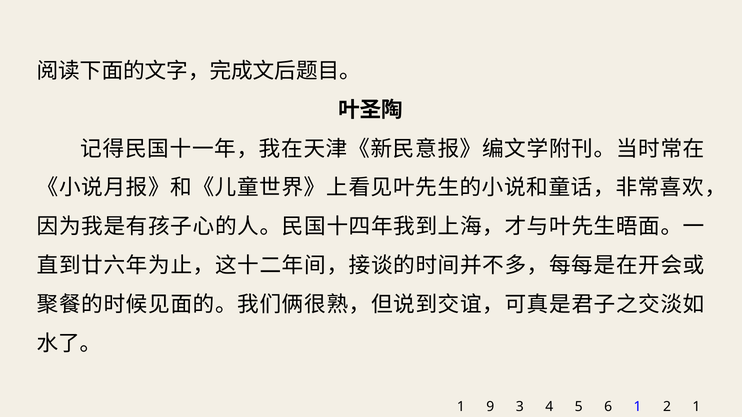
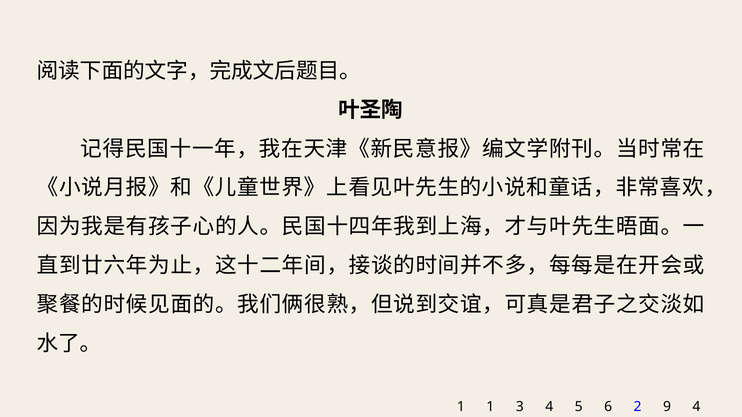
1 9: 9 -> 1 (490, 407)
3 1: 1 -> 2 (638, 407)
2: 2 -> 9 (667, 407)
5 1: 1 -> 4 (696, 407)
